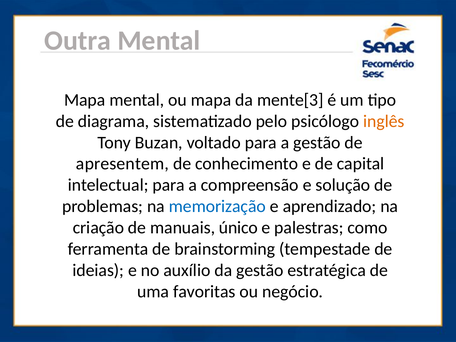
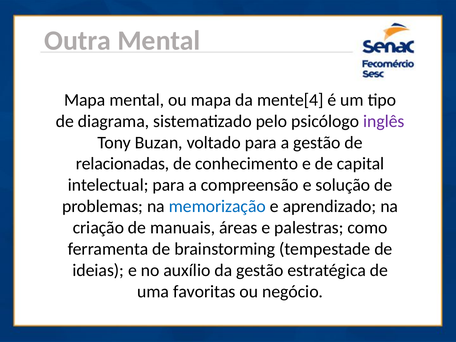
mente[3: mente[3 -> mente[4 (290, 100)
inglês colour: orange -> purple (384, 121)
apresentem: apresentem -> relacionadas (123, 164)
único: único -> áreas (238, 228)
